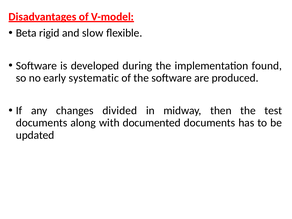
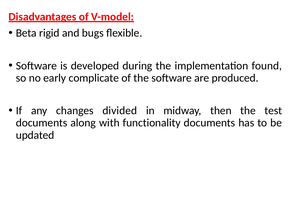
slow: slow -> bugs (93, 33)
systematic: systematic -> complicate (94, 78)
documented: documented -> functionality (152, 123)
